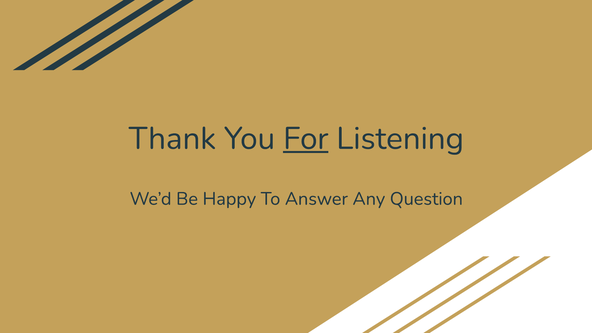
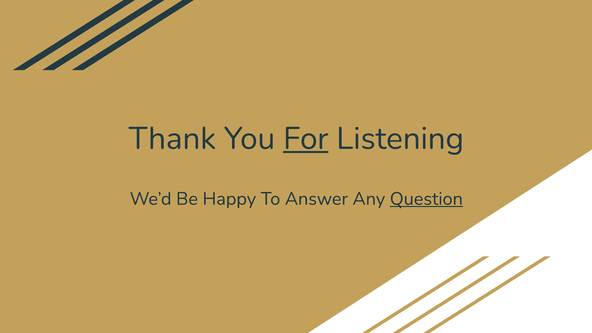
Question underline: none -> present (426, 199)
